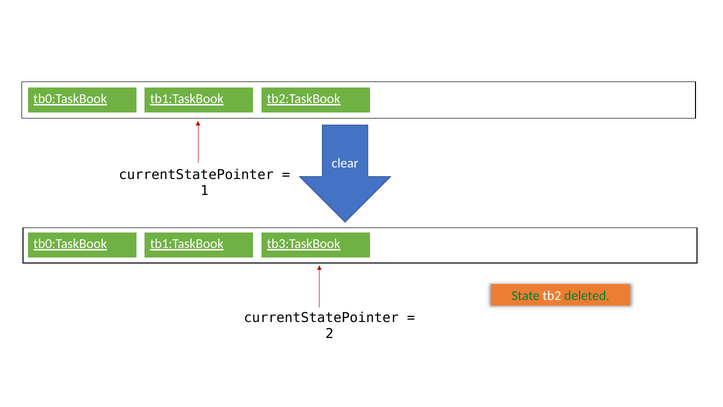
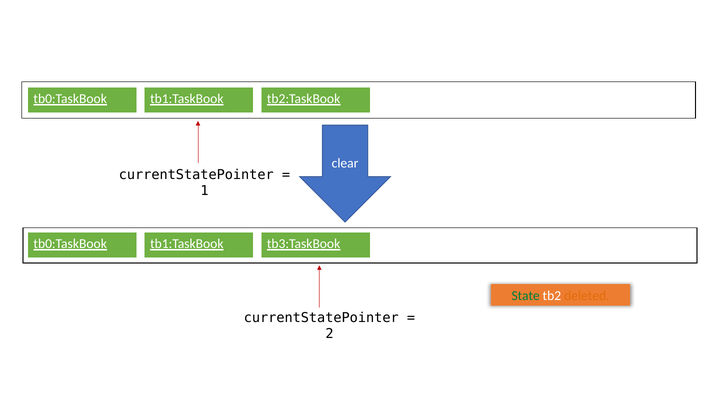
deleted colour: green -> orange (587, 296)
